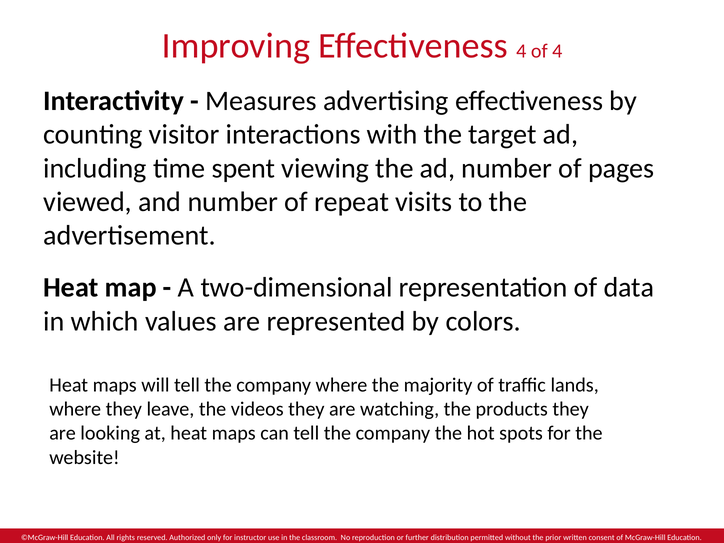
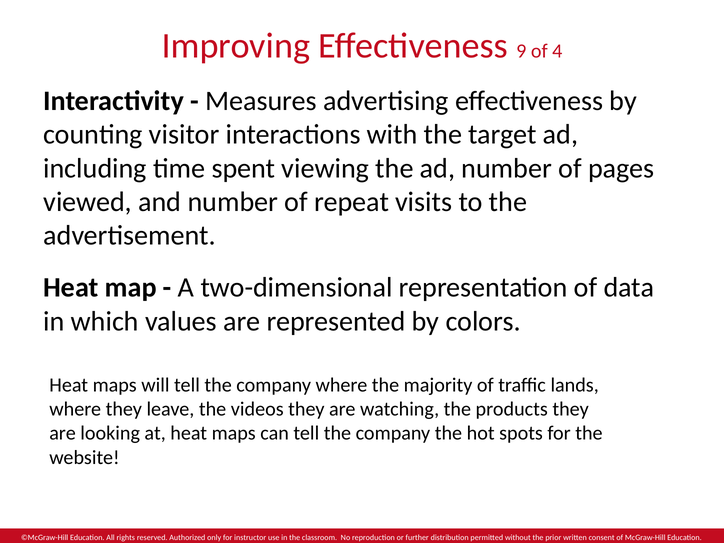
Effectiveness 4: 4 -> 9 (521, 51)
